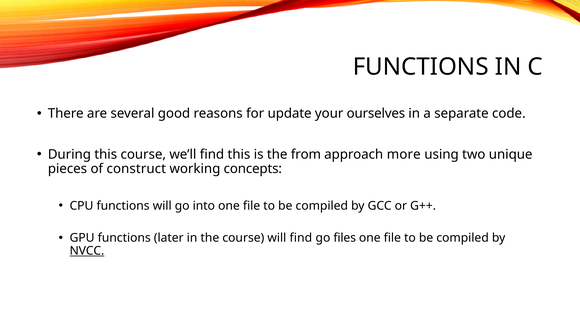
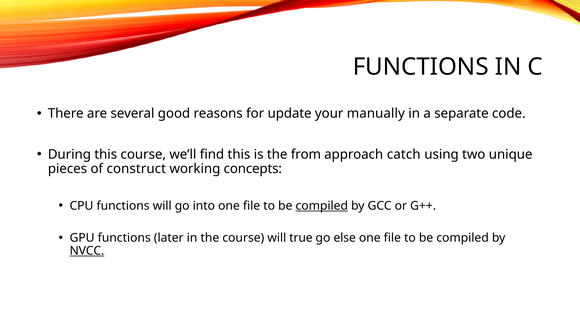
ourselves: ourselves -> manually (376, 114)
more: more -> catch (404, 154)
compiled underline: none -> present (322, 206)
will find: find -> true (301, 238)
files: files -> else (345, 238)
